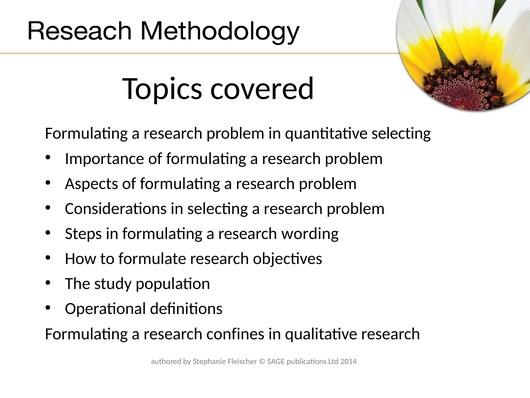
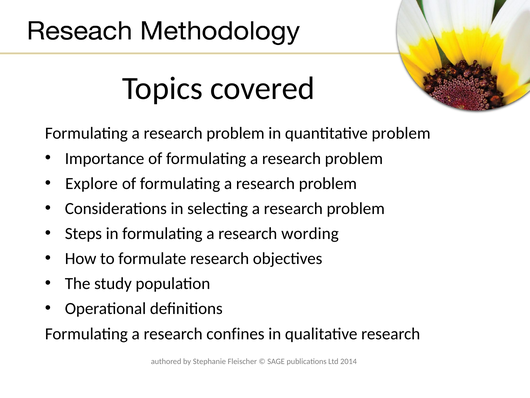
quantitative selecting: selecting -> problem (401, 133)
Aspects: Aspects -> Explore (91, 183)
